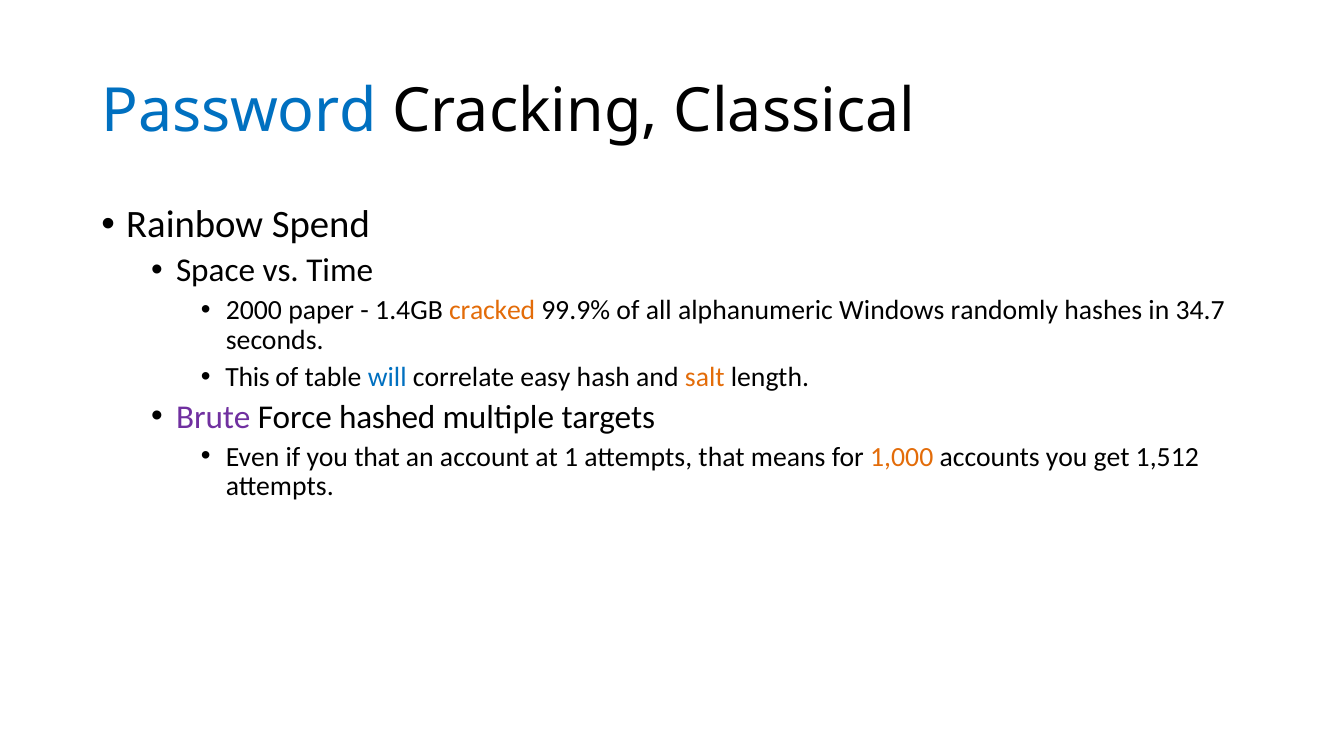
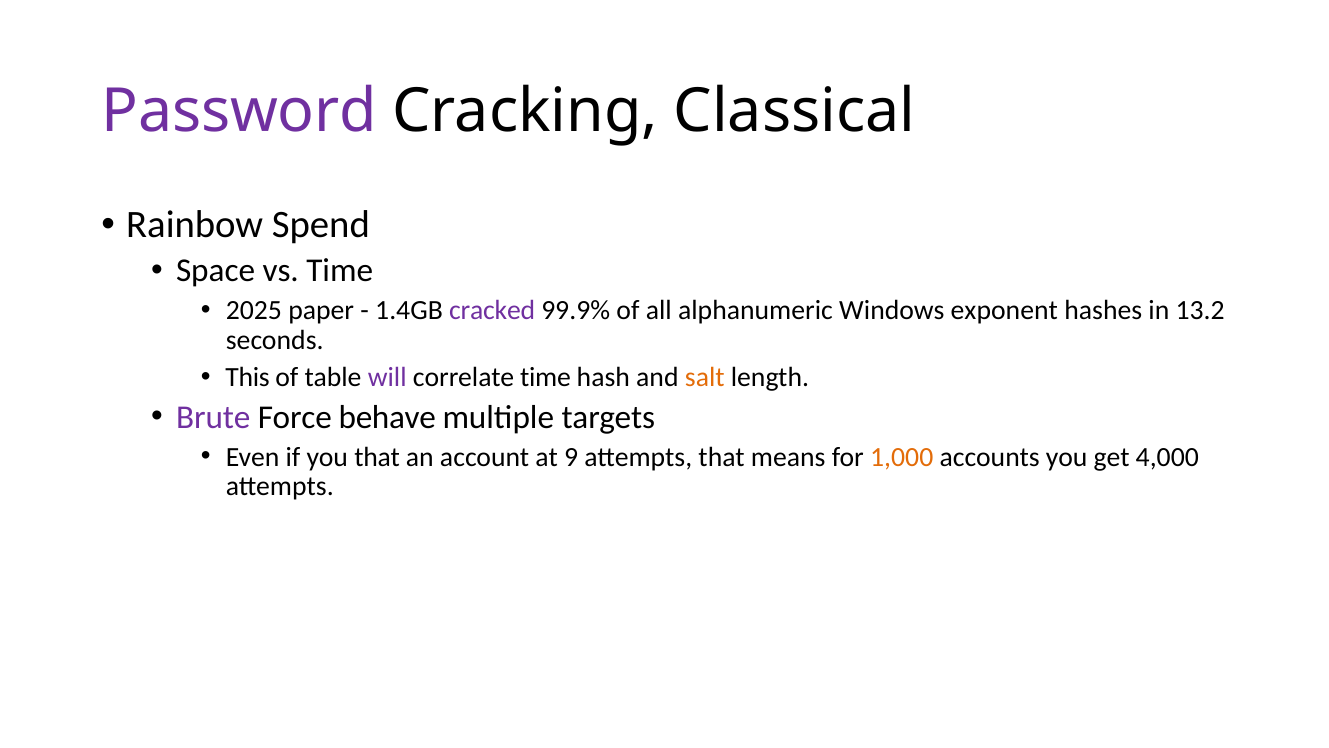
Password colour: blue -> purple (239, 112)
2000: 2000 -> 2025 (254, 310)
cracked colour: orange -> purple (492, 310)
randomly: randomly -> exponent (1004, 310)
34.7: 34.7 -> 13.2 (1200, 310)
will colour: blue -> purple (387, 377)
correlate easy: easy -> time (546, 377)
hashed: hashed -> behave (387, 417)
1: 1 -> 9 (571, 457)
1,512: 1,512 -> 4,000 (1167, 457)
